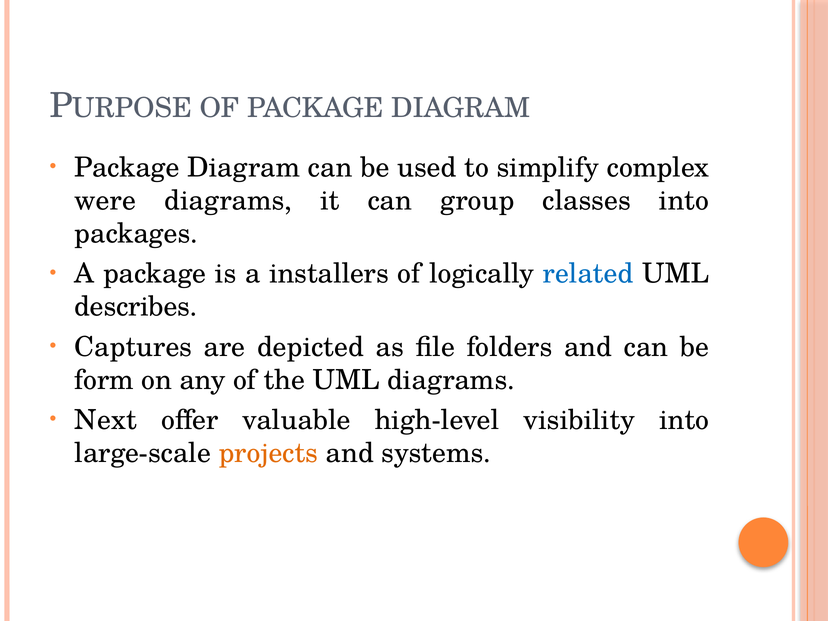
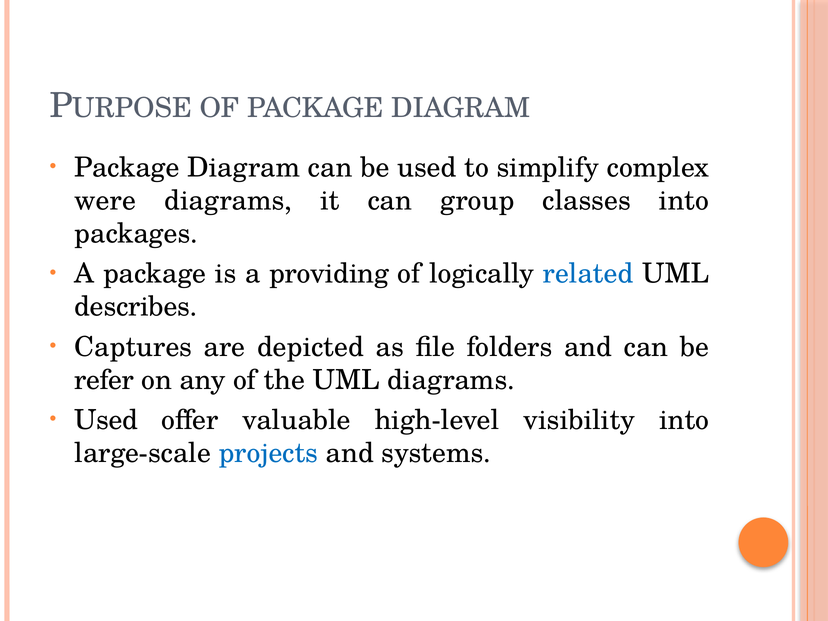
installers: installers -> providing (329, 274)
form: form -> refer (104, 380)
Next: Next -> Used (106, 420)
projects colour: orange -> blue (268, 453)
